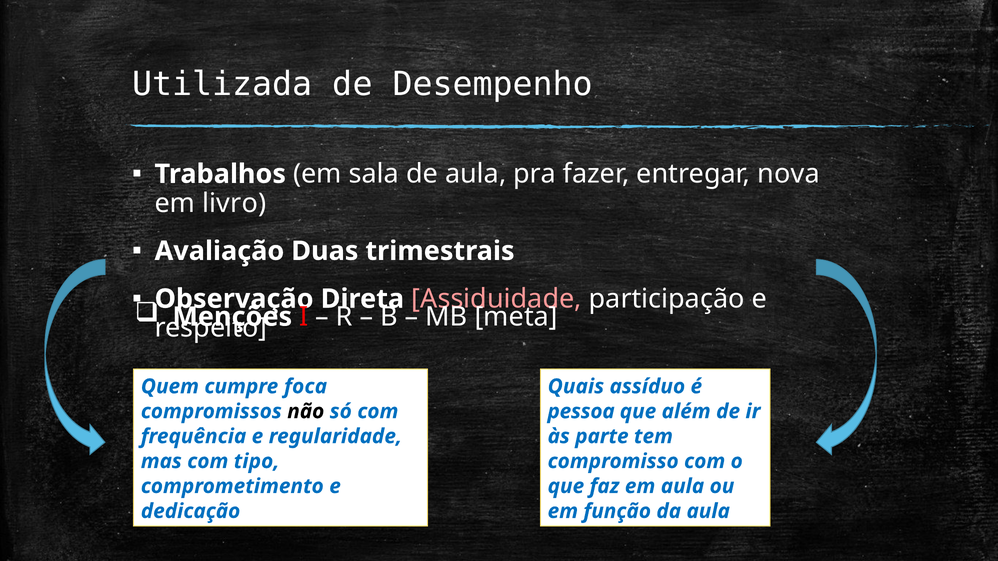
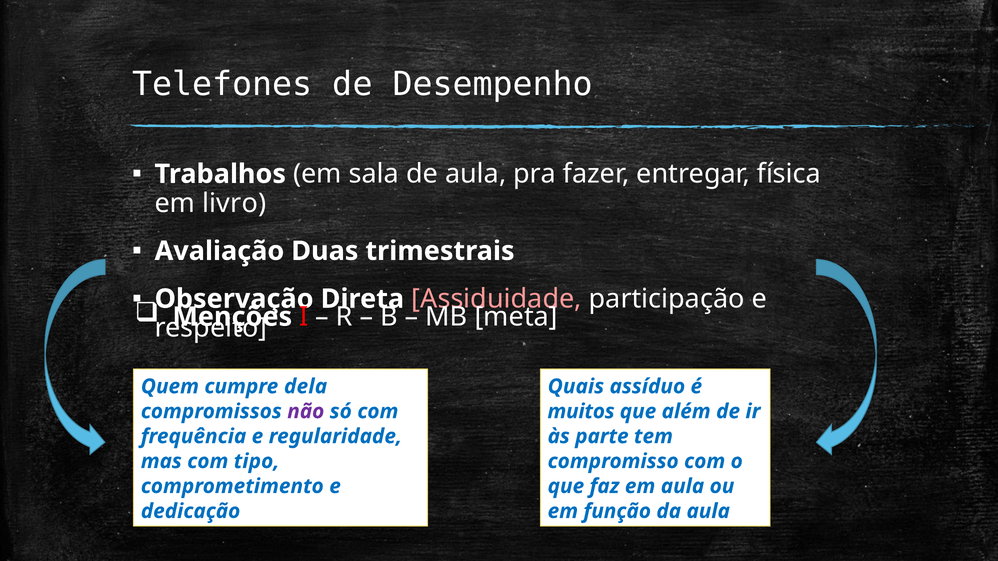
Utilizada: Utilizada -> Telefones (222, 84)
nova: nova -> física (789, 174)
foca: foca -> dela (306, 387)
não colour: black -> purple (306, 412)
pessoa: pessoa -> muitos (581, 412)
